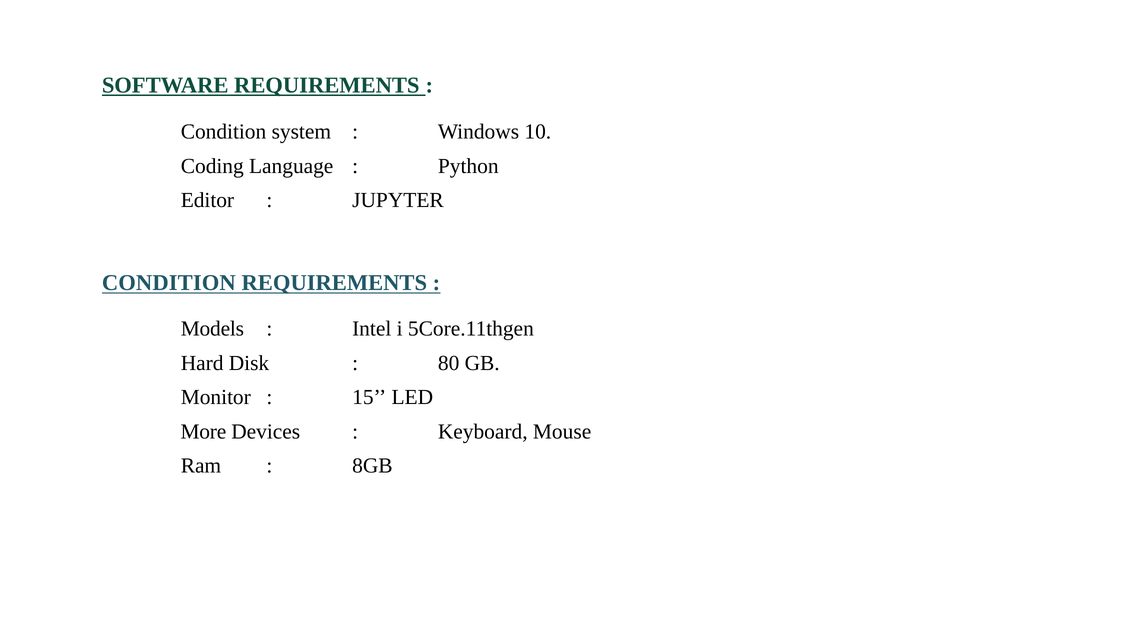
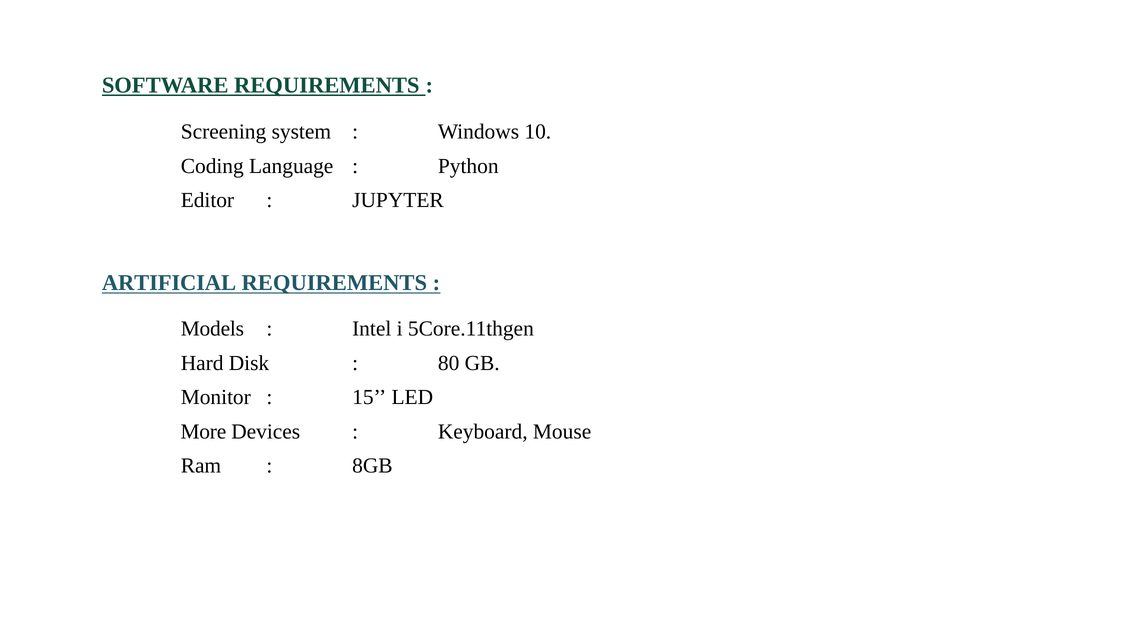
Condition: Condition -> Screening (224, 132)
CONDITION: CONDITION -> ARTIFICIAL (169, 283)
